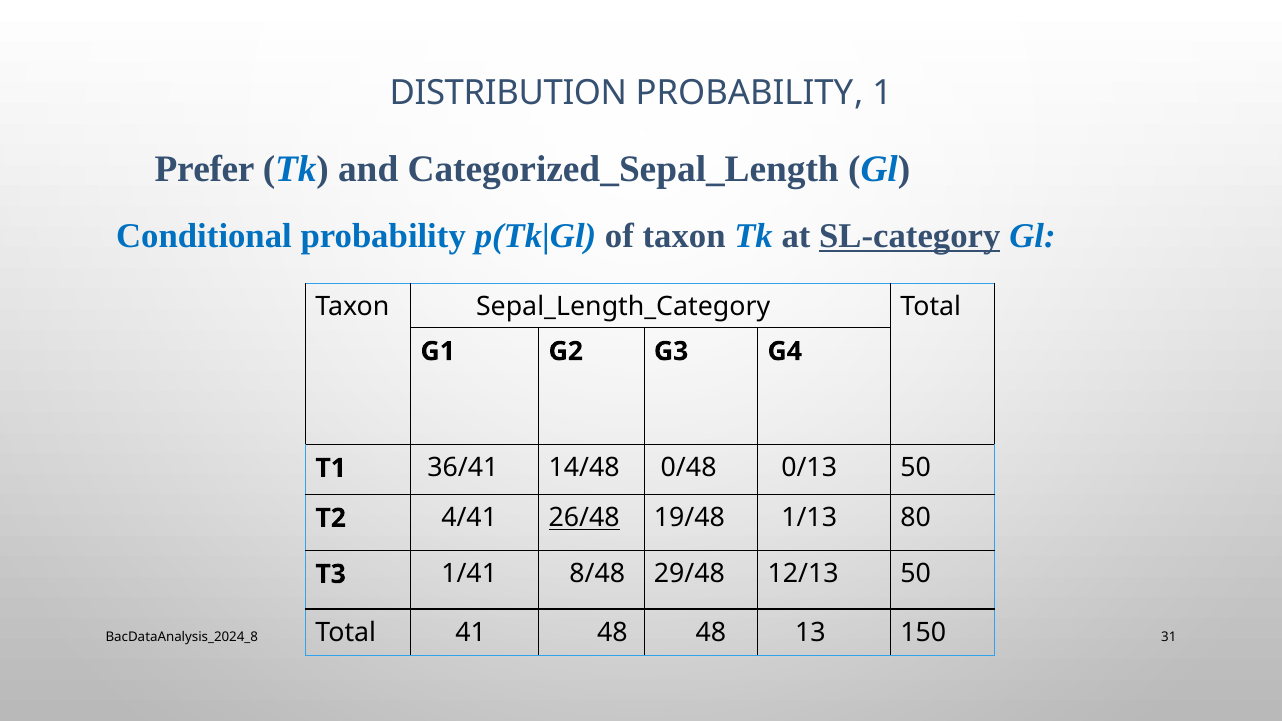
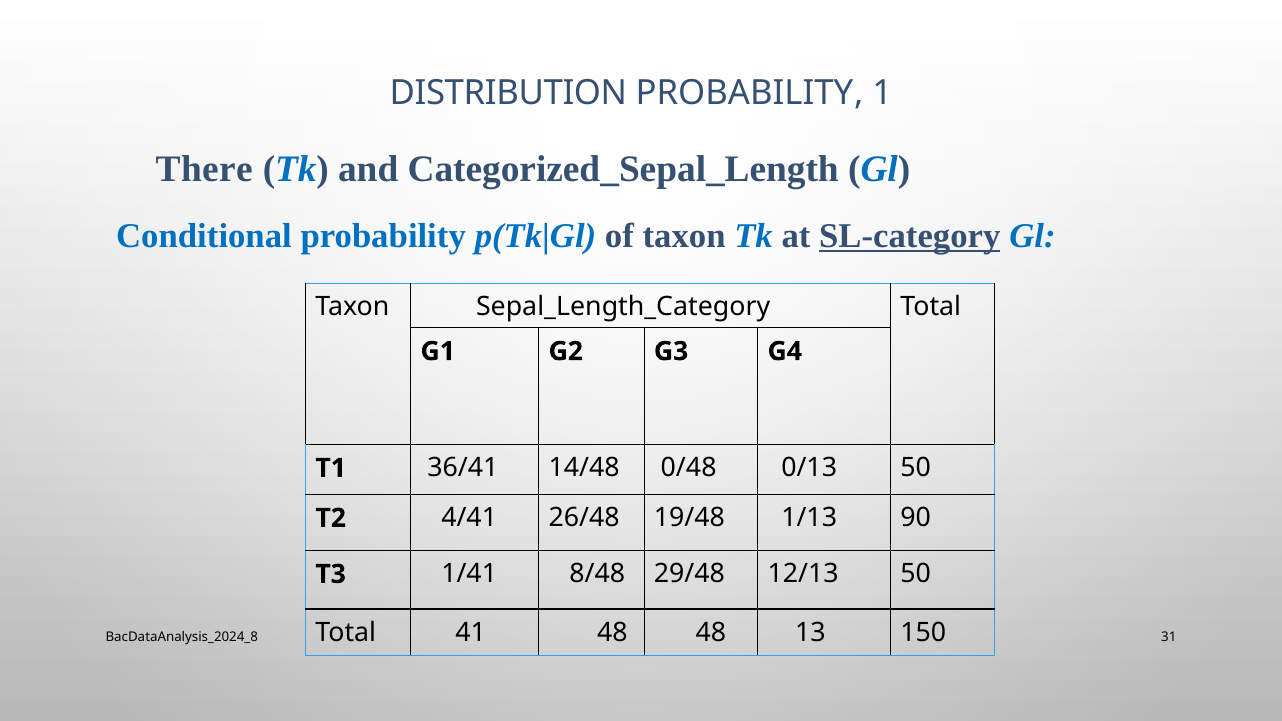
Prefer: Prefer -> There (204, 170)
26/48 underline: present -> none (584, 518)
80: 80 -> 90 (916, 518)
